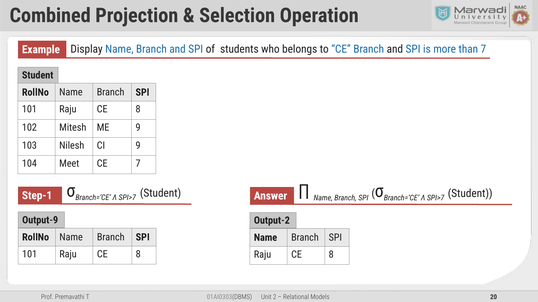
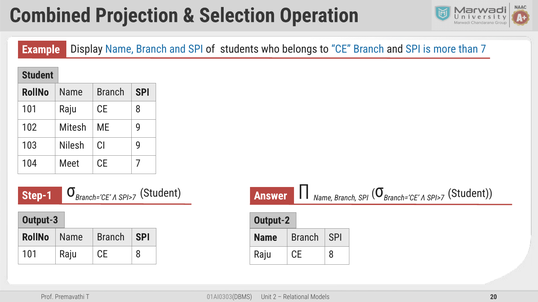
Output-9: Output-9 -> Output-3 (40, 220)
